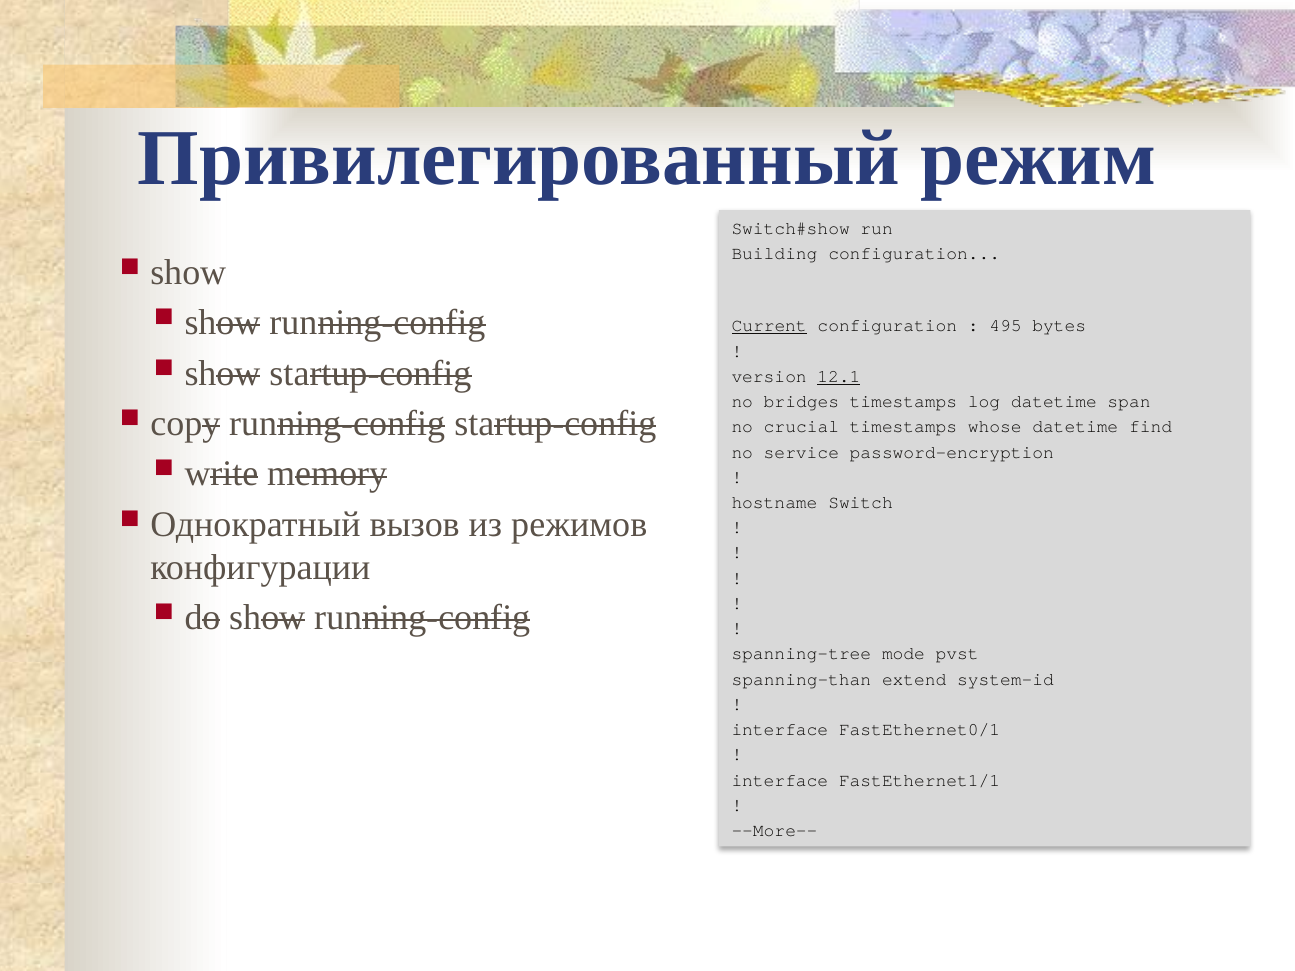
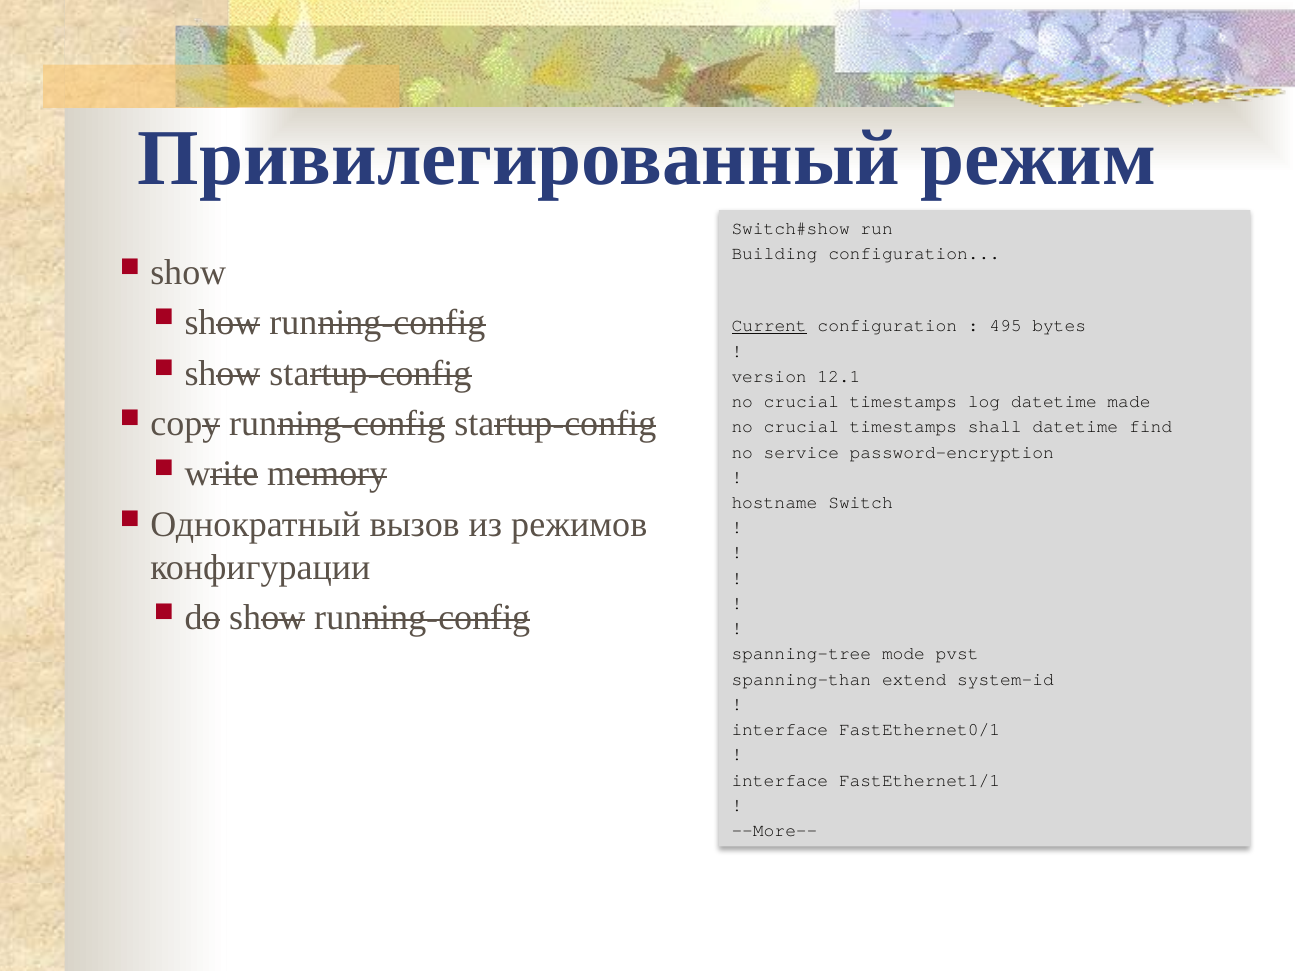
12.1 underline: present -> none (839, 376)
bridges: bridges -> crucial (801, 402)
span: span -> made (1129, 402)
whose: whose -> shall (995, 427)
